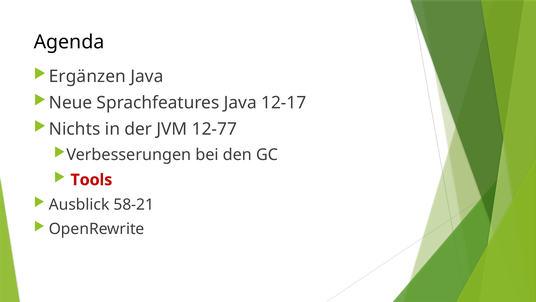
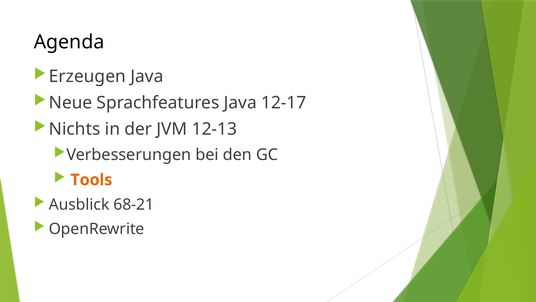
Ergänzen: Ergänzen -> Erzeugen (87, 76)
12-77: 12-77 -> 12-13 (214, 129)
Tools colour: red -> orange (91, 180)
58-21: 58-21 -> 68-21 (134, 204)
